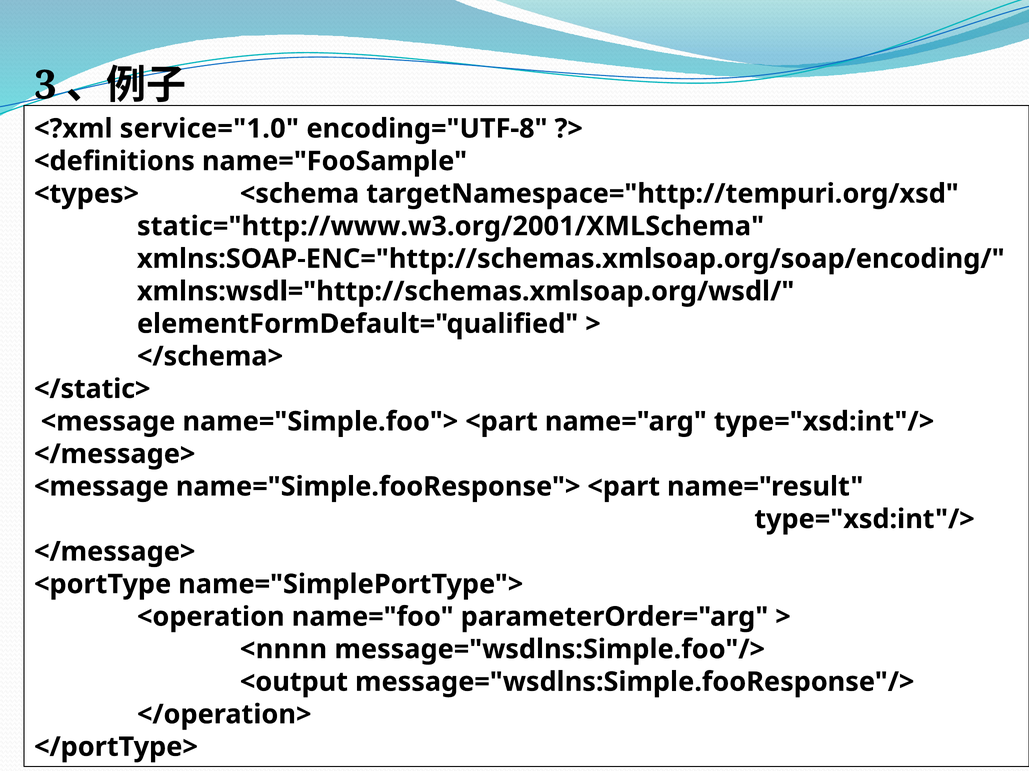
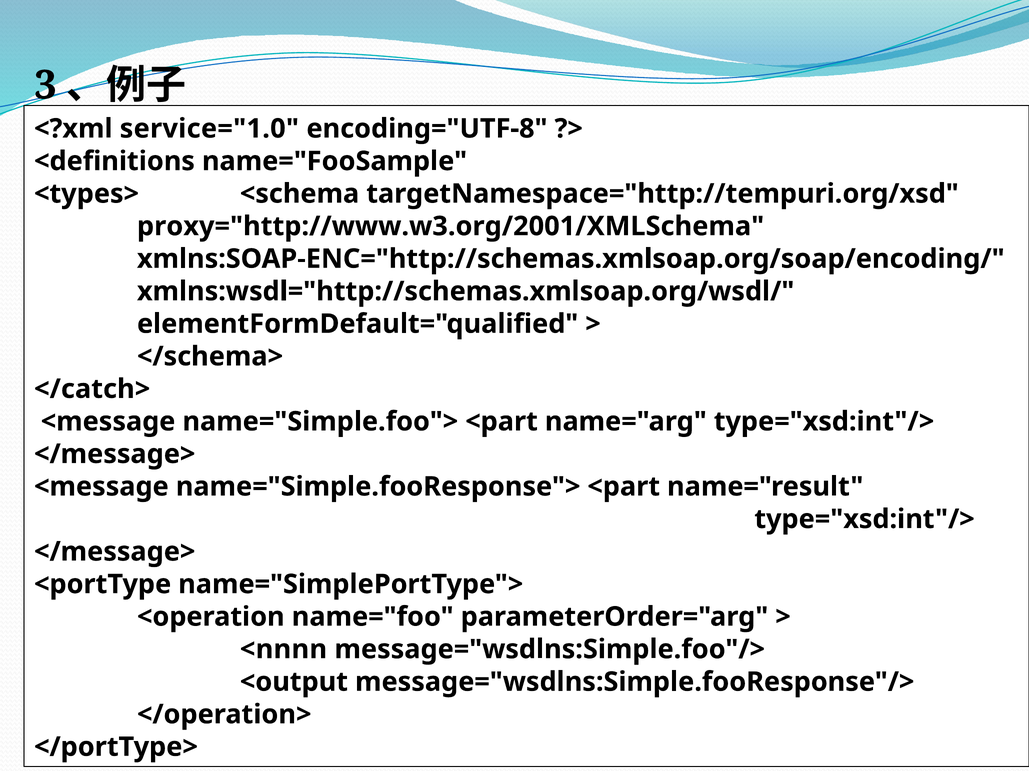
static="http://www.w3.org/2001/XMLSchema: static="http://www.w3.org/2001/XMLSchema -> proxy="http://www.w3.org/2001/XMLSchema (451, 226)
</static>: </static> -> </catch> (92, 389)
